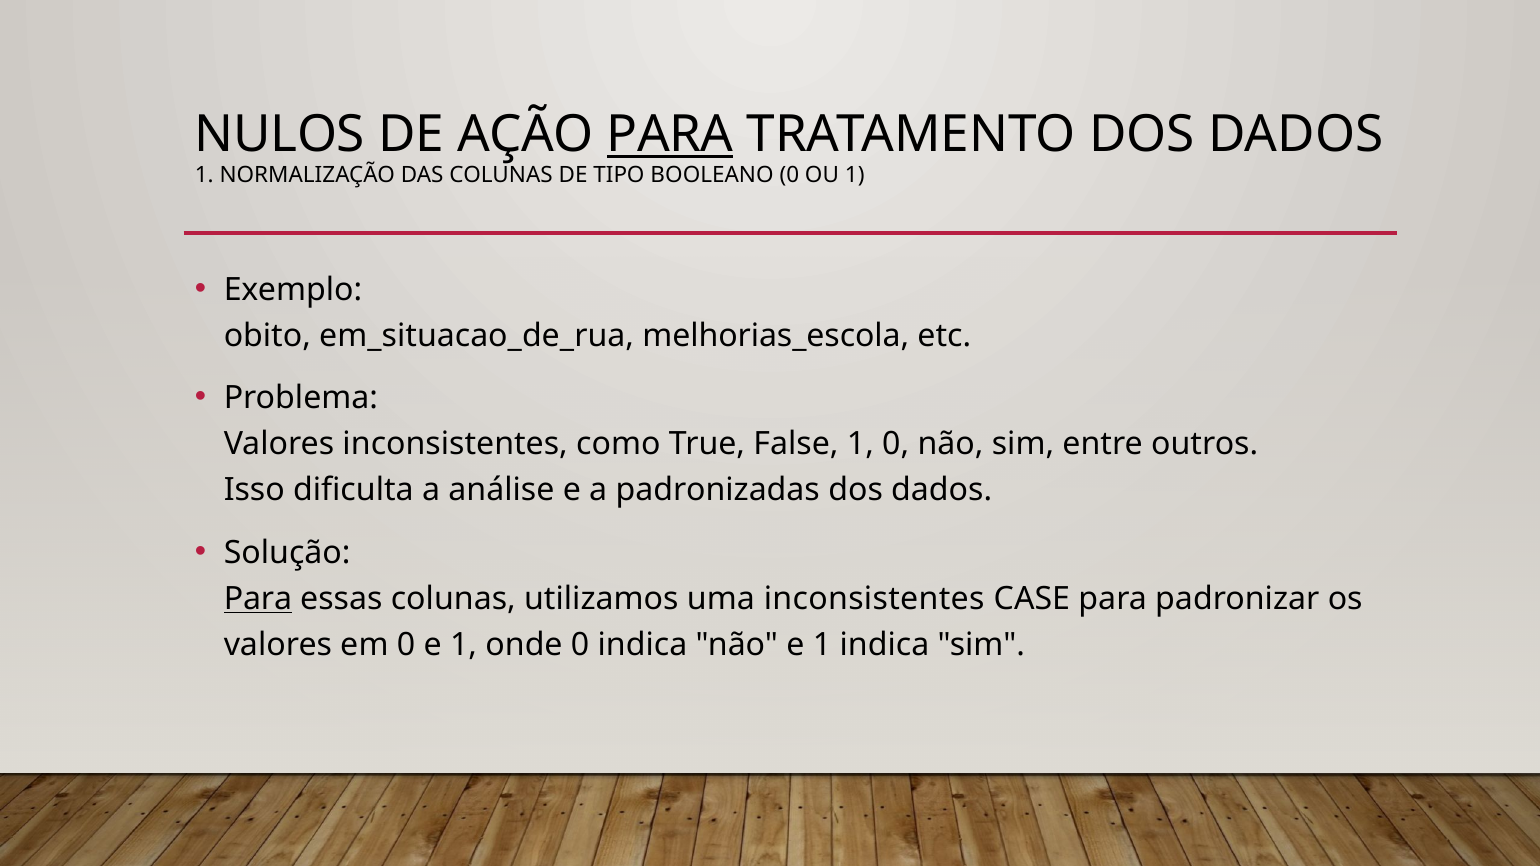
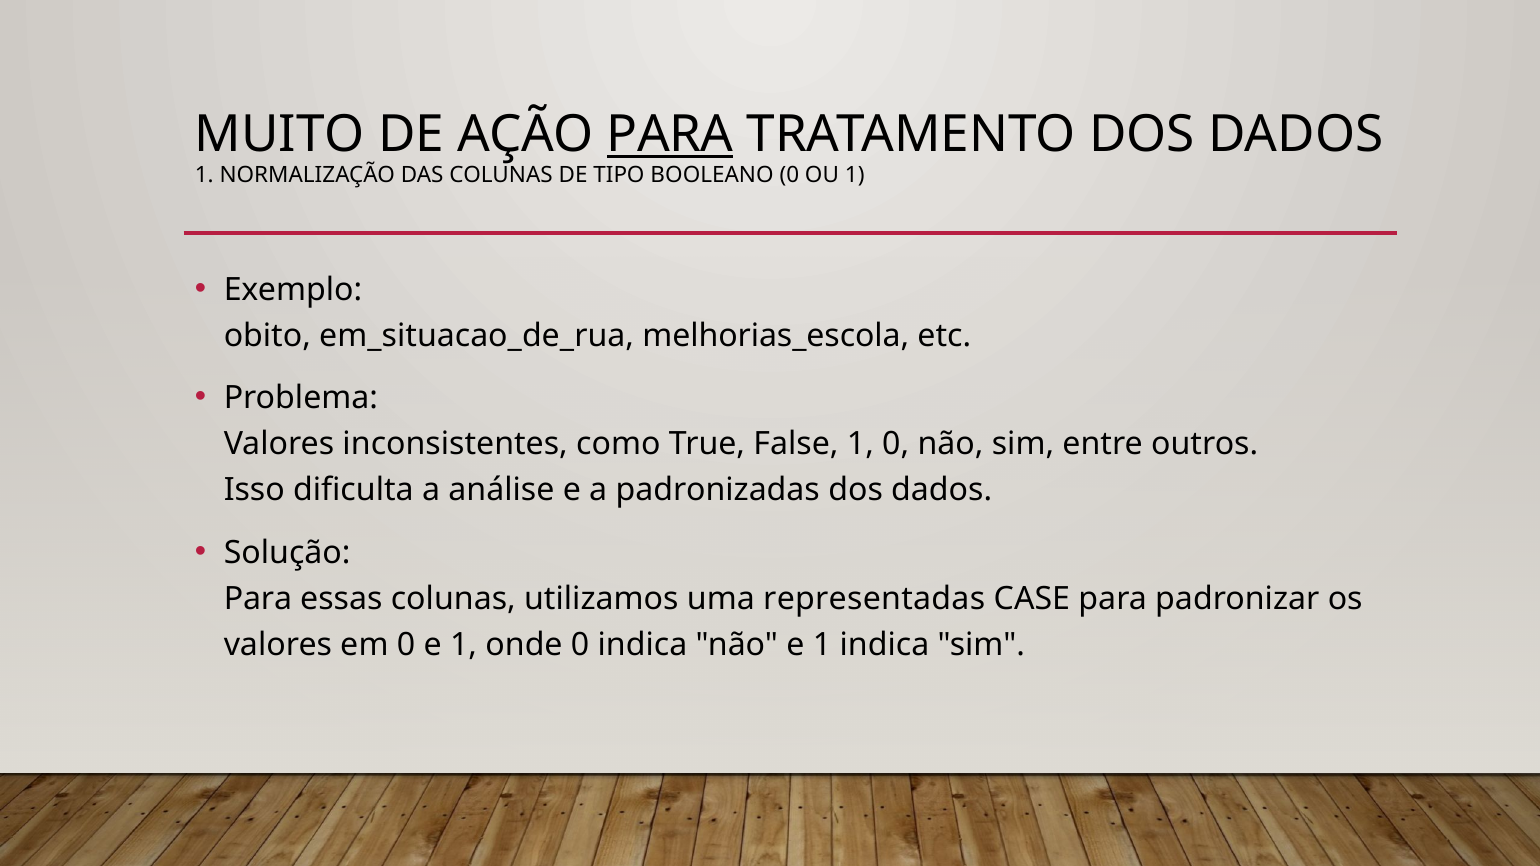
NULOS: NULOS -> MUITO (280, 135)
Para underline: present -> none (258, 599)
uma inconsistentes: inconsistentes -> representadas (874, 599)
